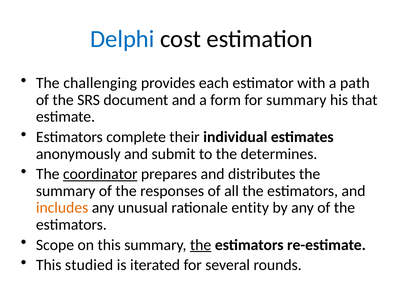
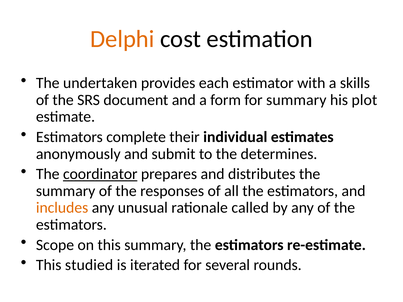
Delphi colour: blue -> orange (122, 39)
challenging: challenging -> undertaken (100, 83)
path: path -> skills (355, 83)
that: that -> plot (364, 100)
entity: entity -> called (250, 208)
the underline: present -> none (201, 245)
